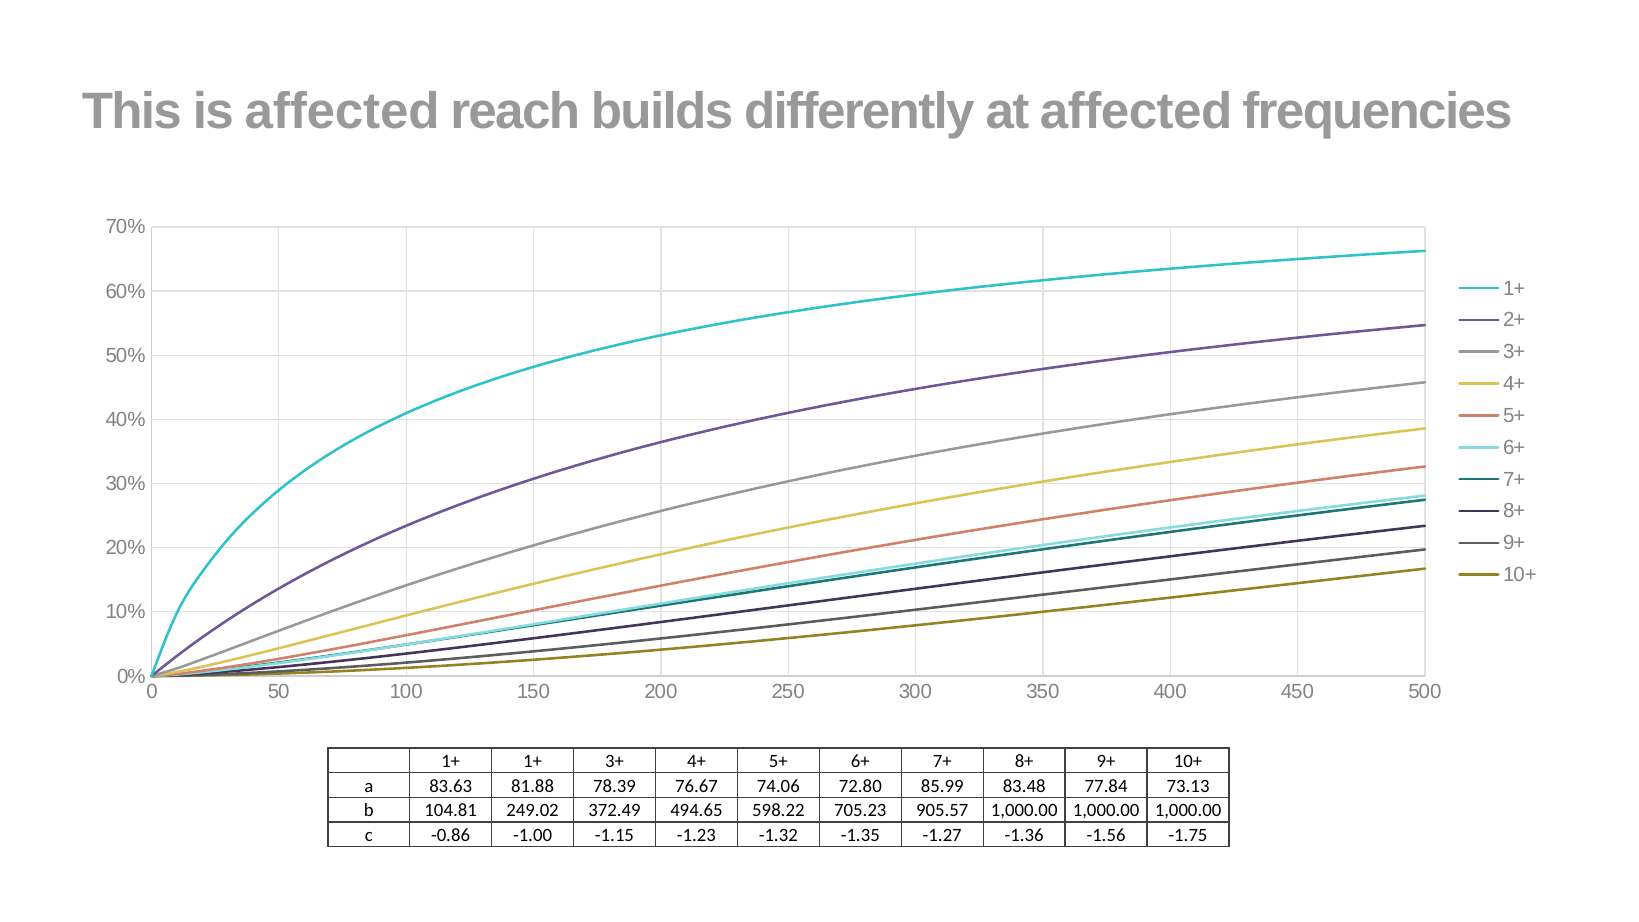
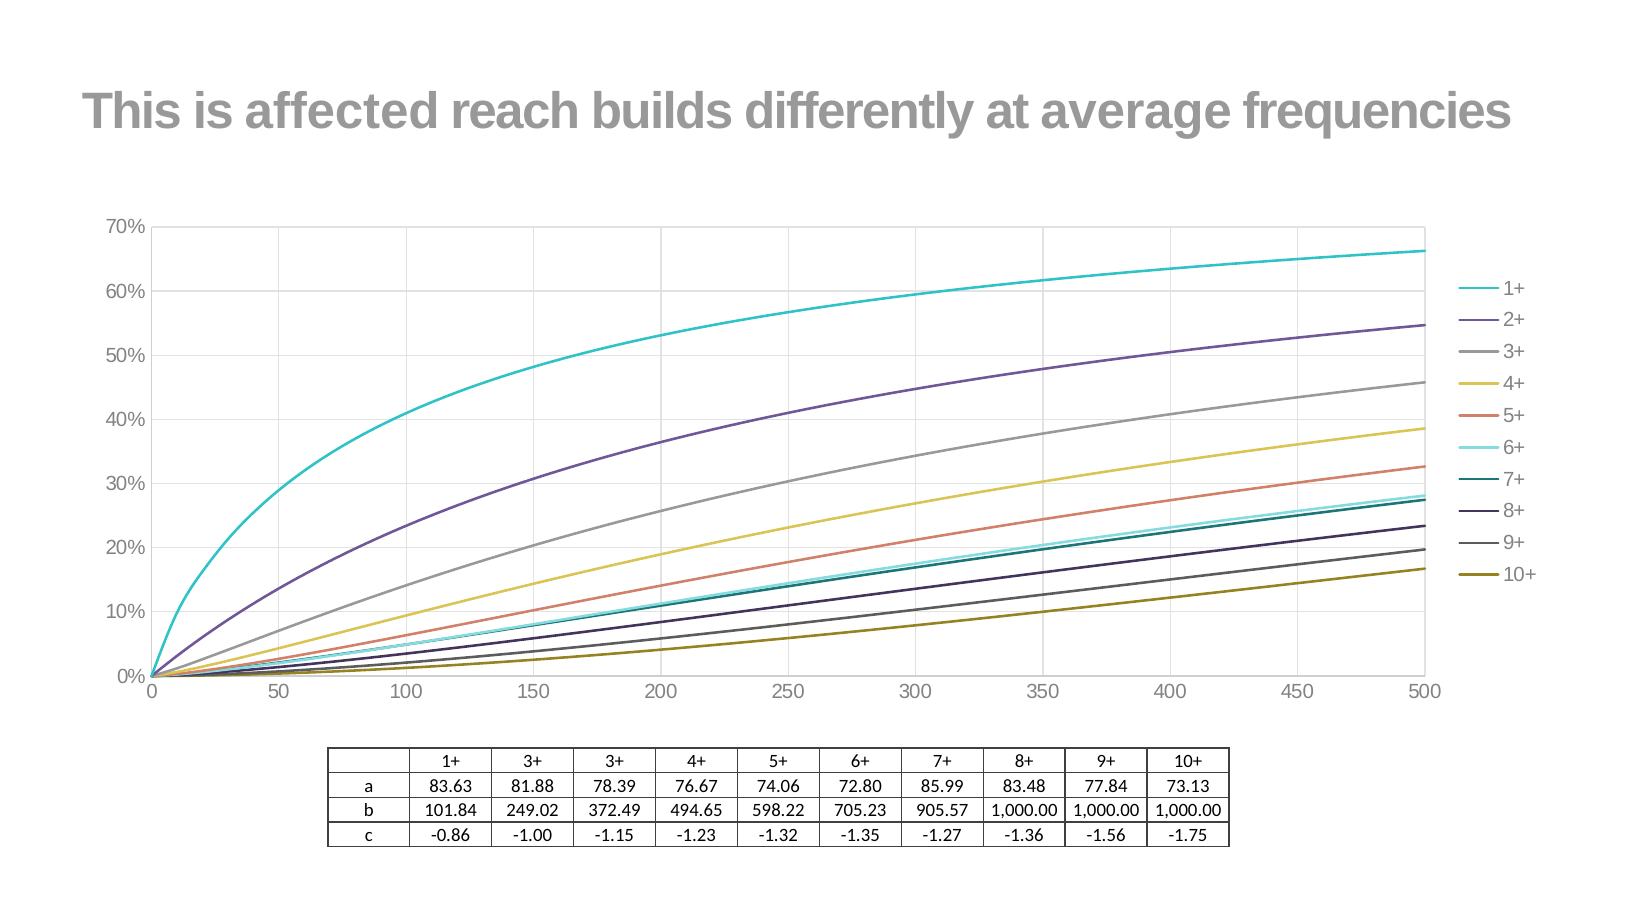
at affected: affected -> average (1136, 112)
1+ 1+: 1+ -> 3+ (533, 761)
104.81: 104.81 -> 101.84 (451, 810)
